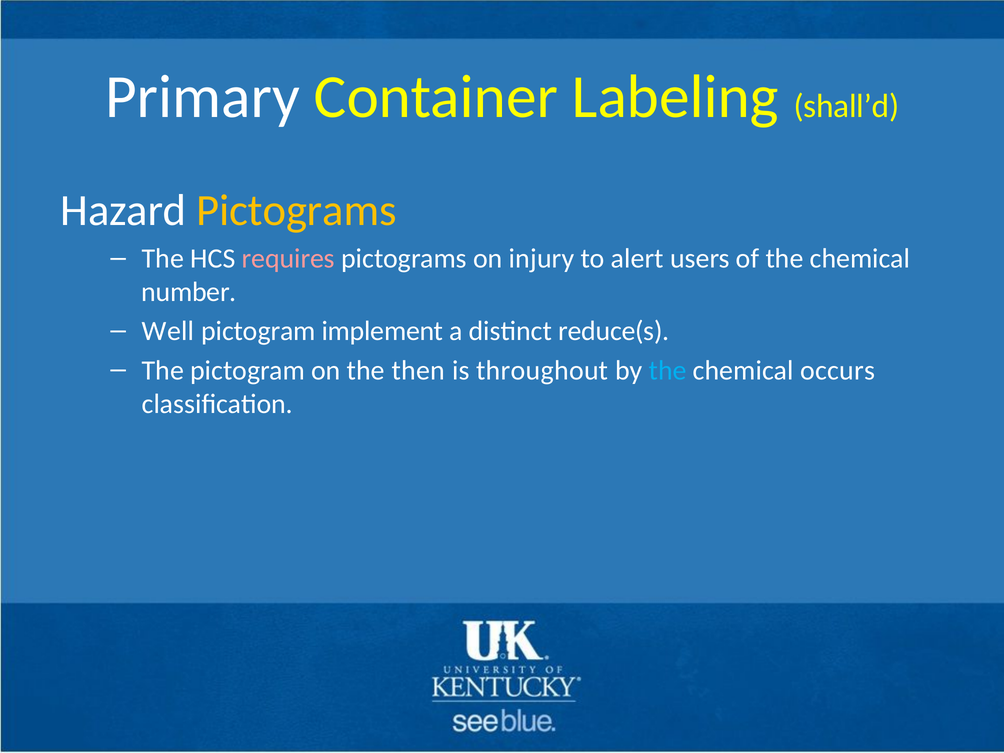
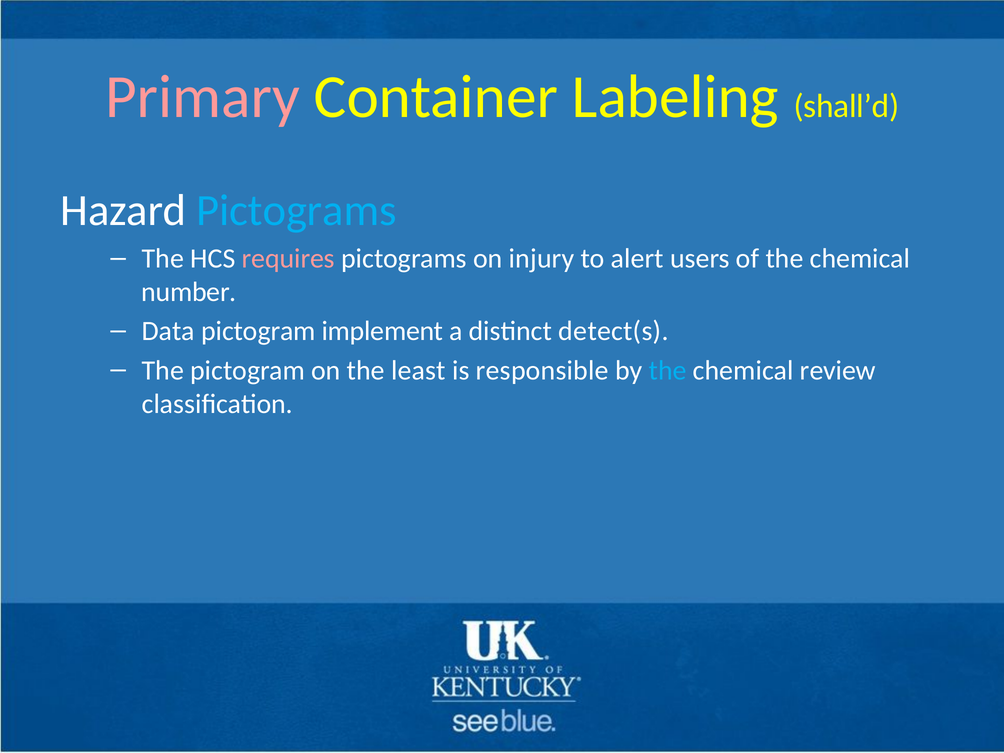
Primary colour: white -> pink (203, 97)
Pictograms colour: yellow -> light blue (296, 211)
Well: Well -> Data (168, 331)
reduce(s: reduce(s -> detect(s (614, 331)
then: then -> least (418, 370)
throughout: throughout -> responsible (542, 370)
occurs: occurs -> review (838, 370)
